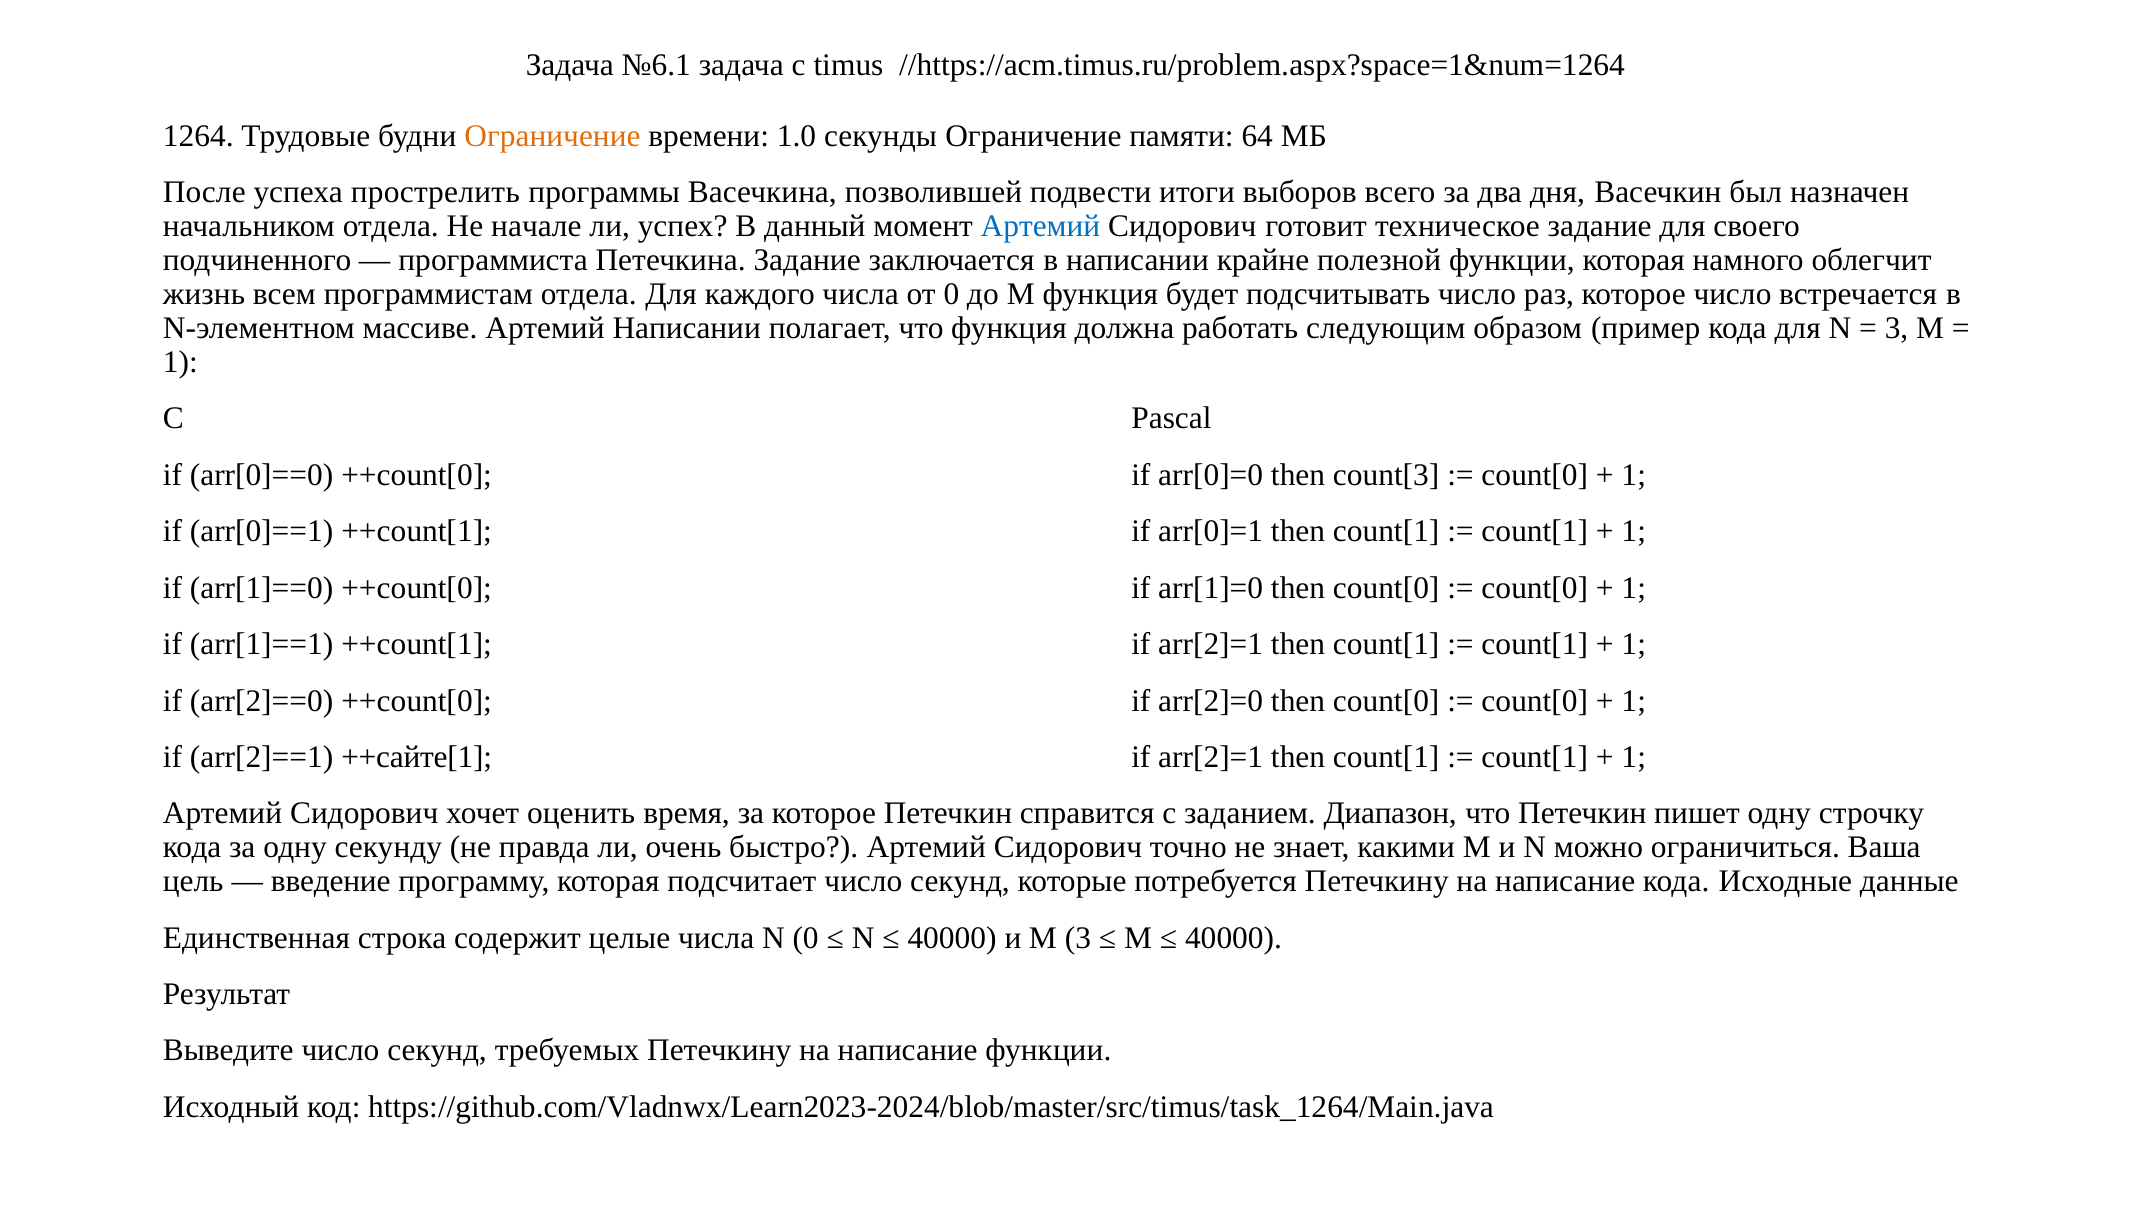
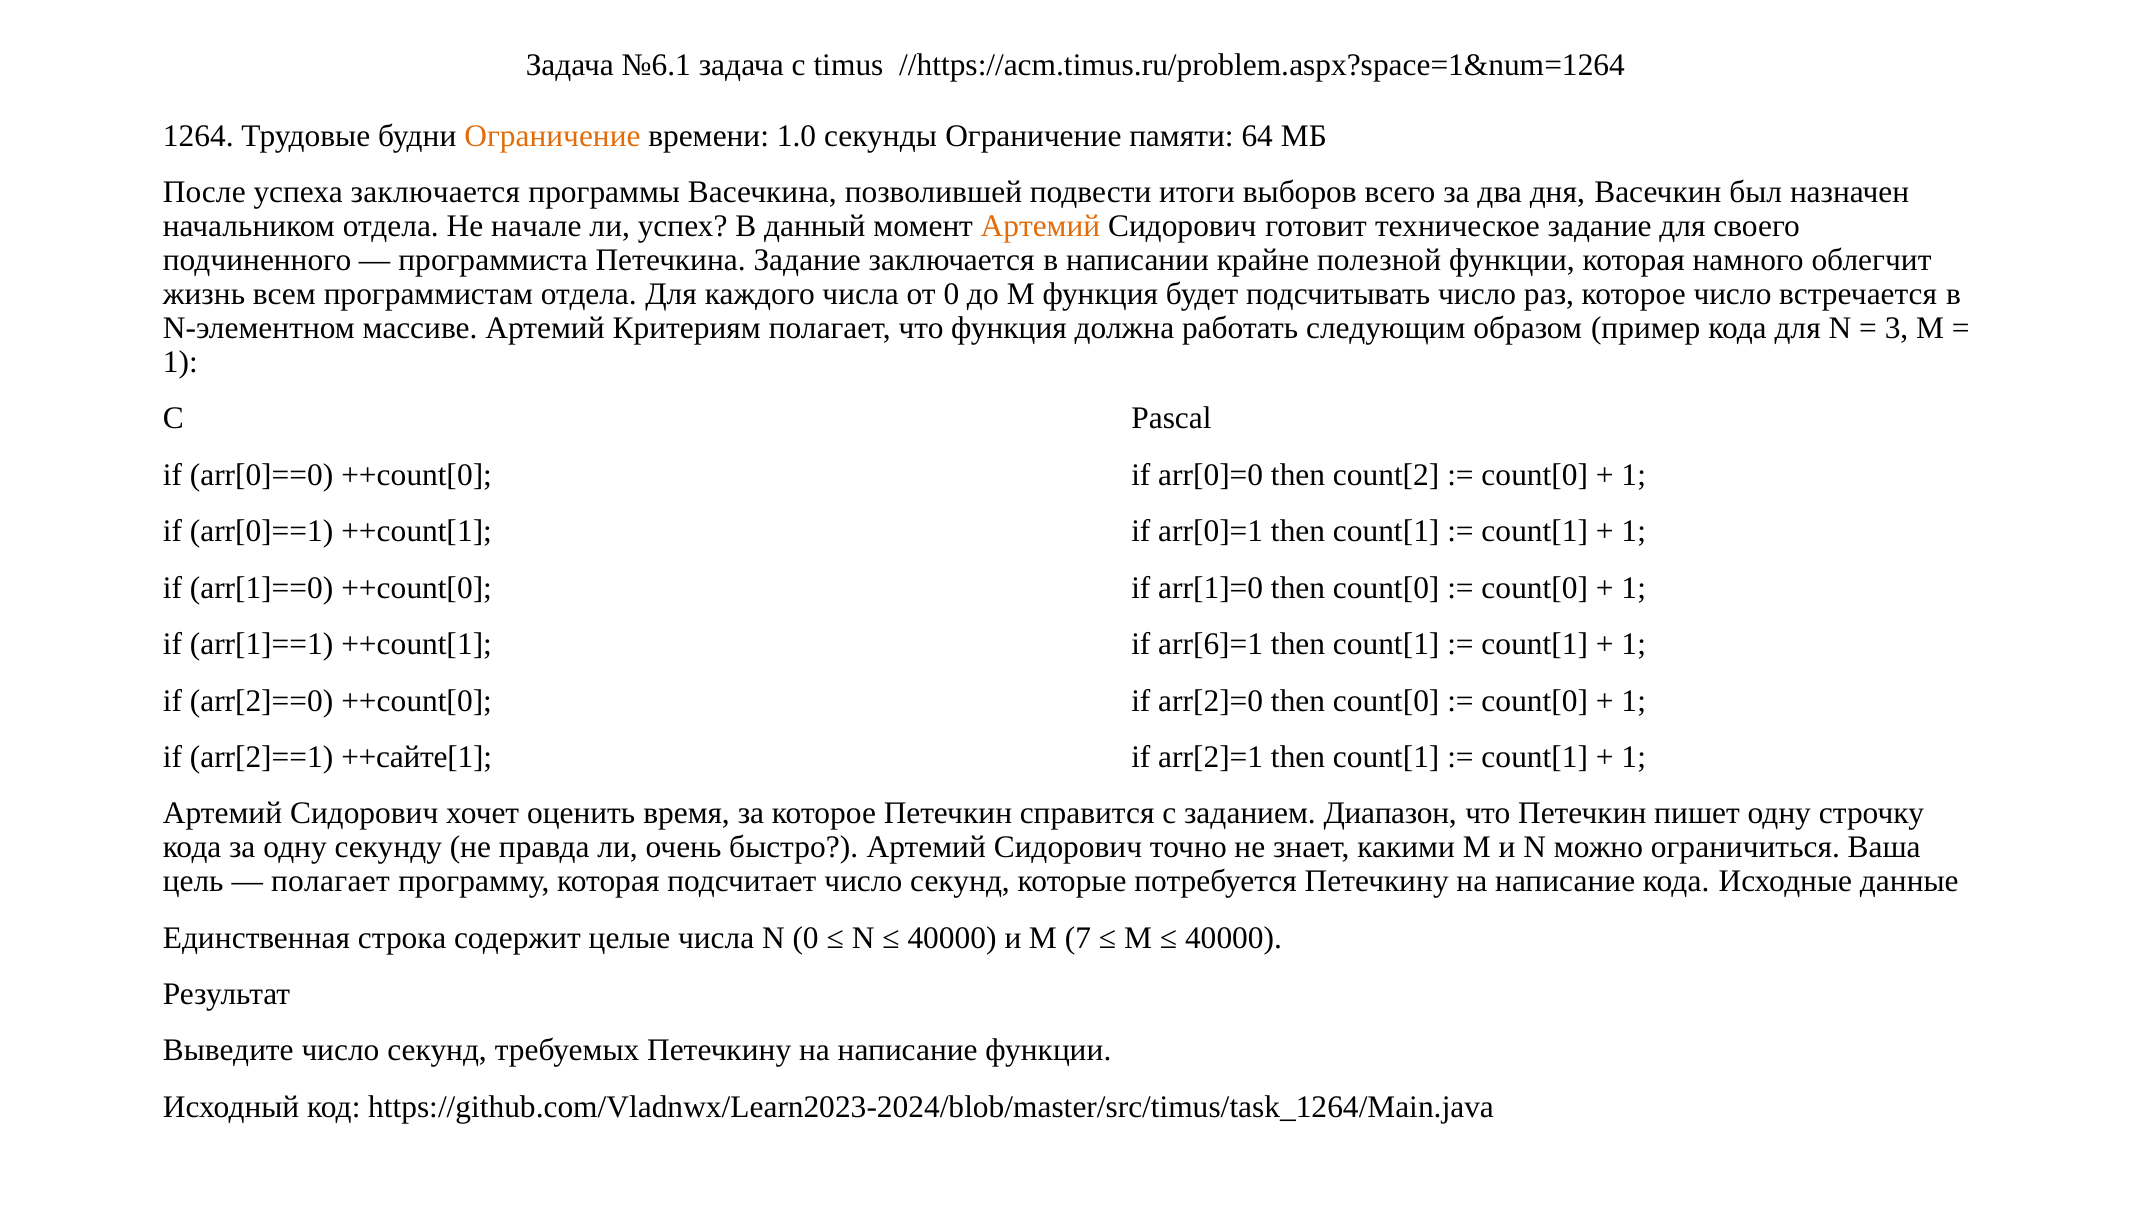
успеха прострелить: прострелить -> заключается (435, 192)
Артемий colour: blue -> orange (1040, 226)
Артемий Написании: Написании -> Критериям (687, 328)
count[3: count[3 -> count[2 (1386, 475)
++count[1 if arr[2]=1: arr[2]=1 -> arr[6]=1 (1211, 645)
введение: введение -> полагает (330, 882)
M 3: 3 -> 7 (1078, 938)
